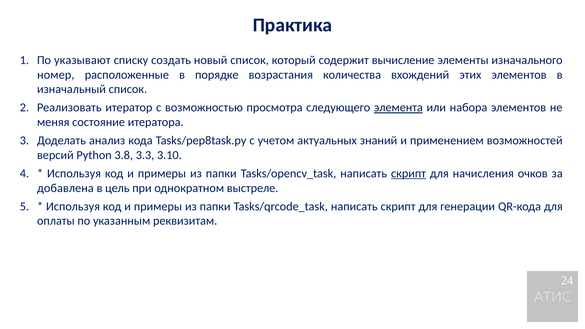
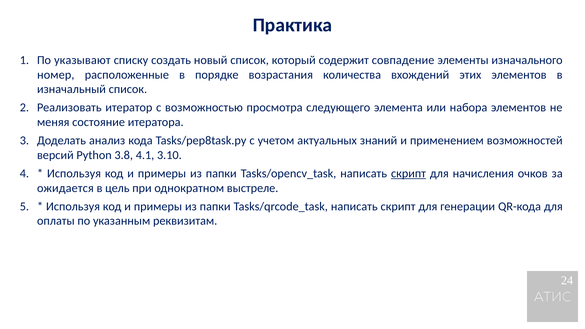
вычисление: вычисление -> совпадение (403, 60)
элемента underline: present -> none (398, 108)
3.3: 3.3 -> 4.1 (145, 155)
добавлена: добавлена -> ожидается (65, 188)
